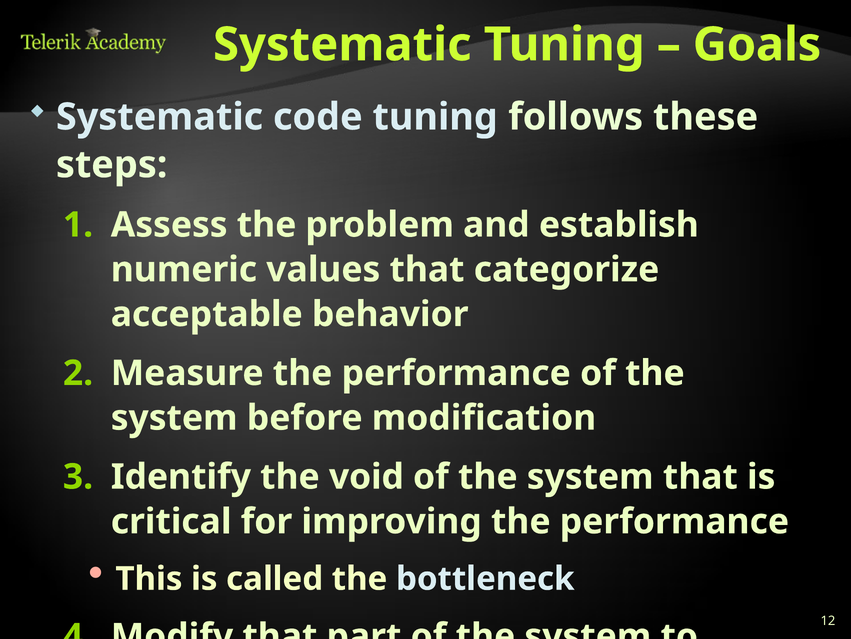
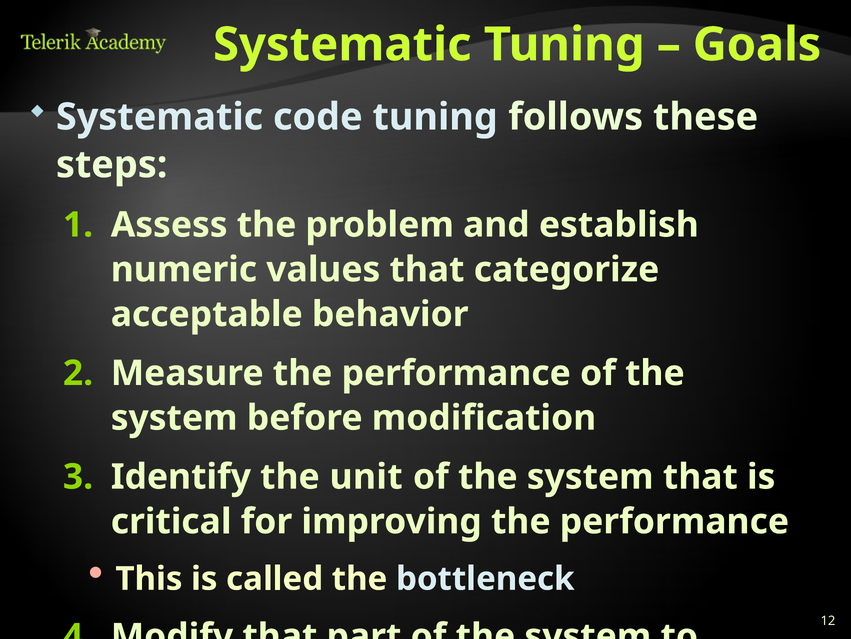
void: void -> unit (366, 476)
